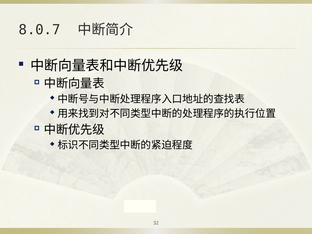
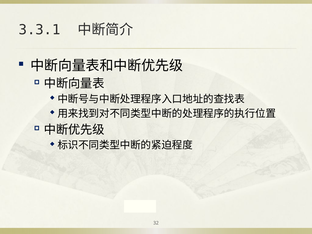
8.0.7: 8.0.7 -> 3.3.1 (40, 30)
